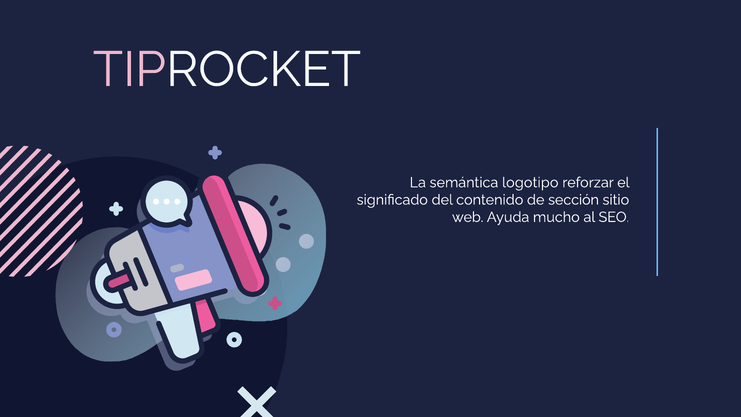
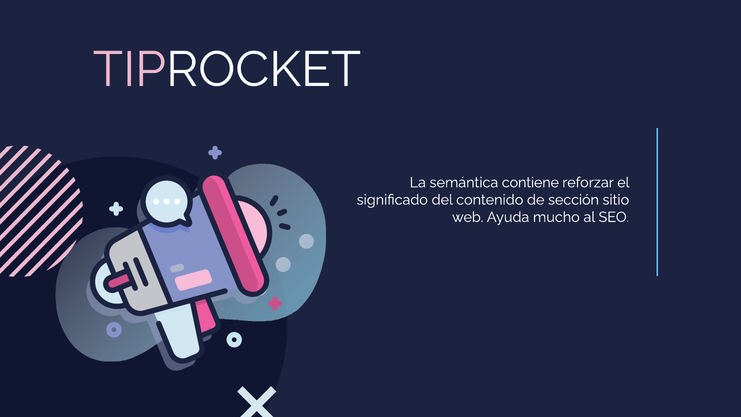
logotipo: logotipo -> contiene (530, 182)
